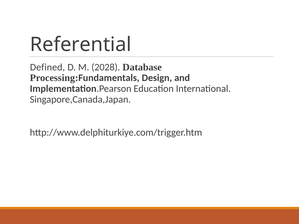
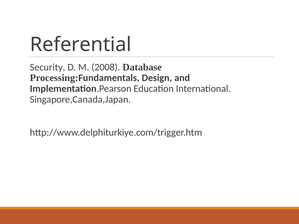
Defined: Defined -> Security (48, 67)
2028: 2028 -> 2008 (106, 67)
